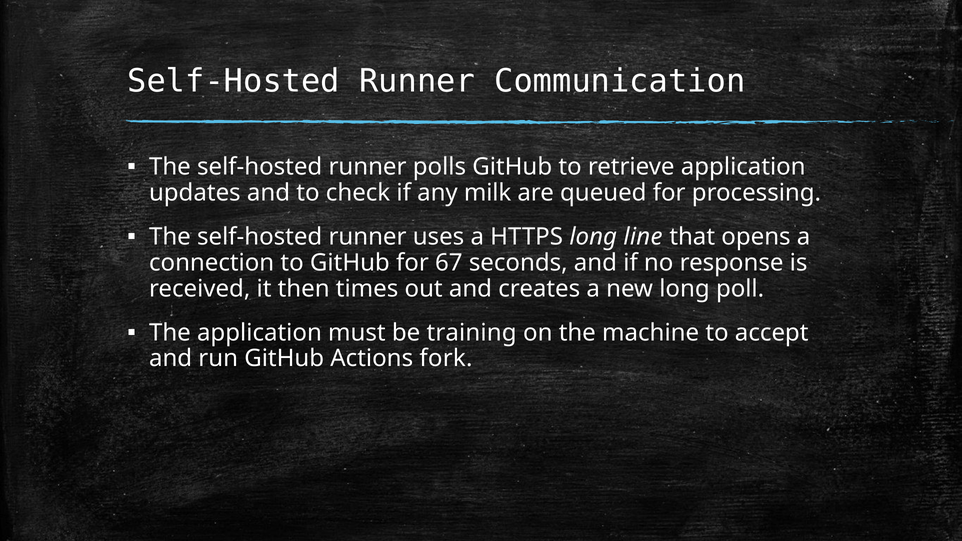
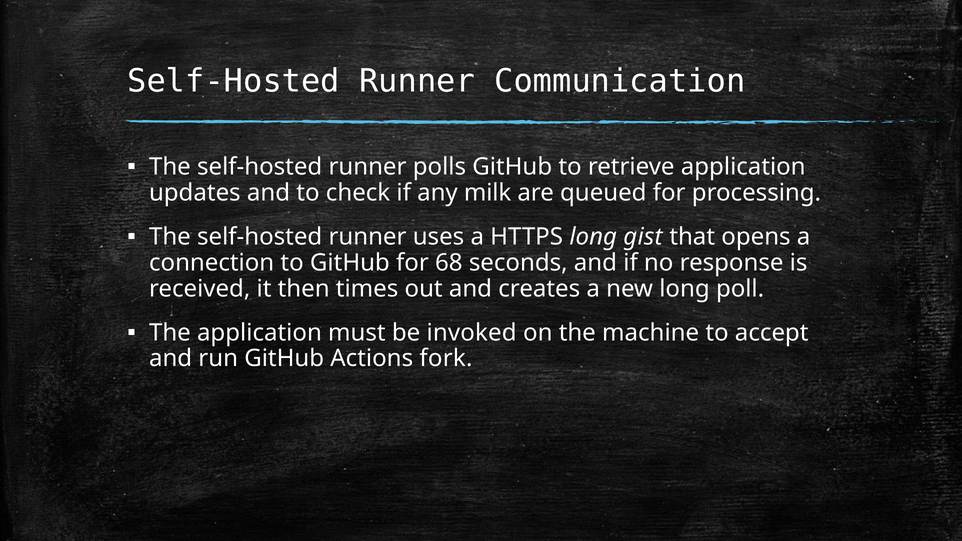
line: line -> gist (643, 237)
67: 67 -> 68 (449, 263)
training: training -> invoked (472, 333)
